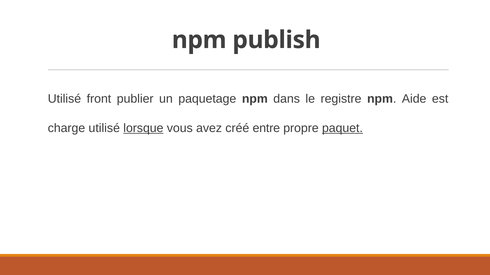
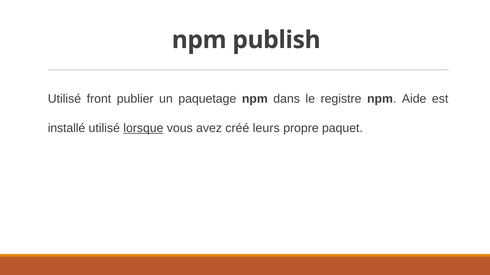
charge: charge -> installé (67, 128)
entre: entre -> leurs (266, 128)
paquet underline: present -> none (342, 128)
